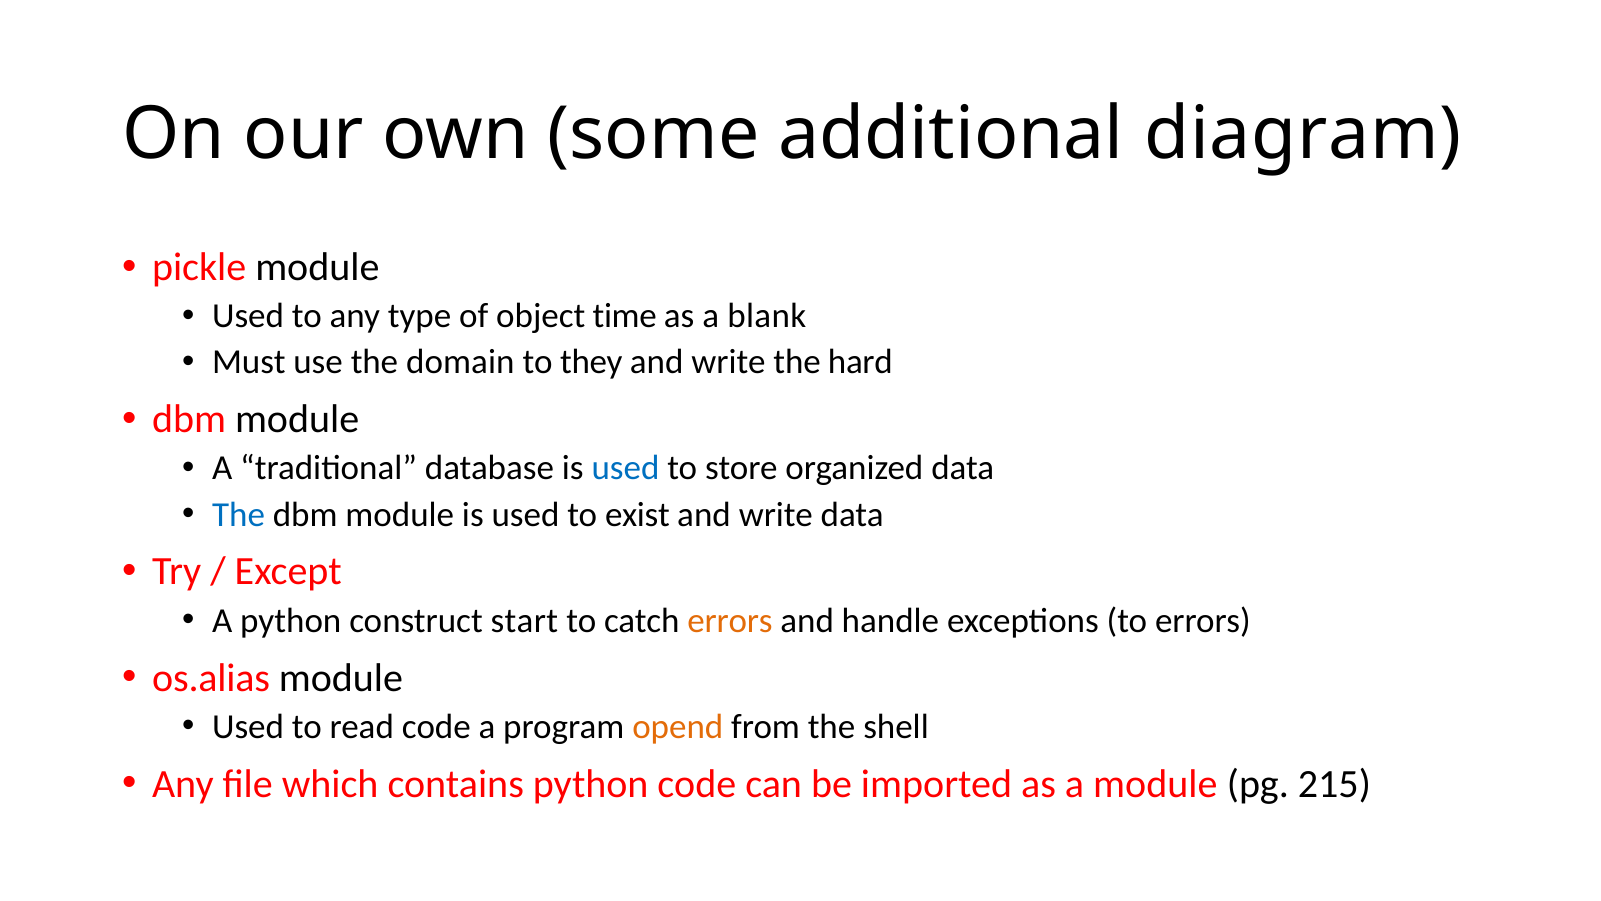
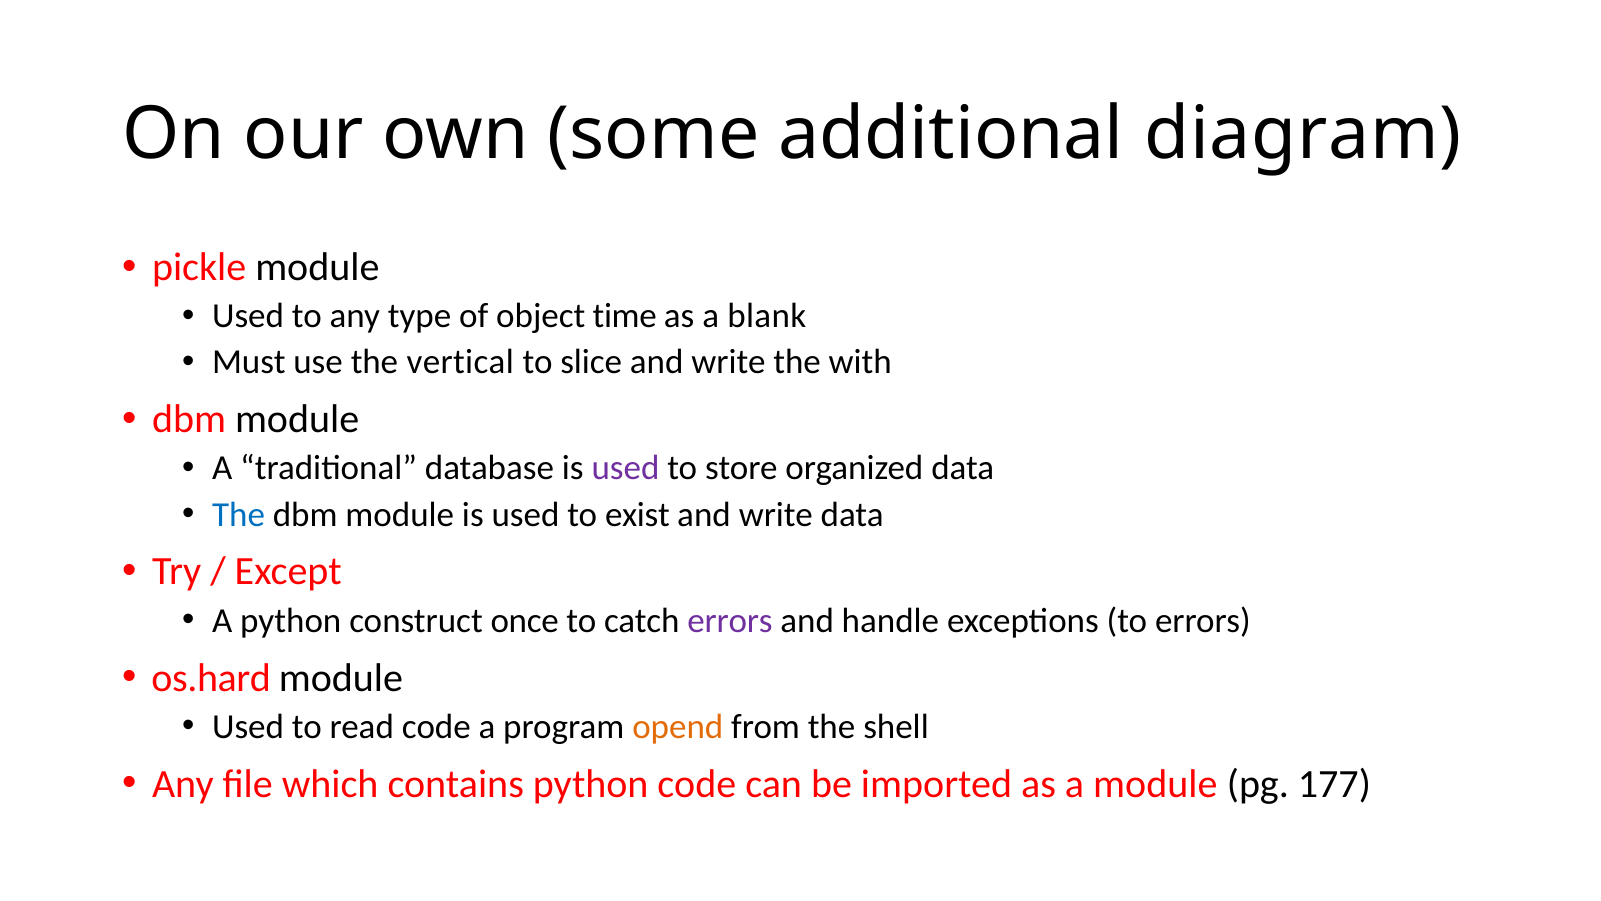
domain: domain -> vertical (460, 362)
they: they -> slice (591, 362)
hard: hard -> with (860, 362)
used colour: blue -> purple (626, 468)
start: start -> once (525, 620)
errors colour: orange -> purple (730, 620)
os.alias: os.alias -> os.hard (211, 677)
215: 215 -> 177 (1334, 784)
